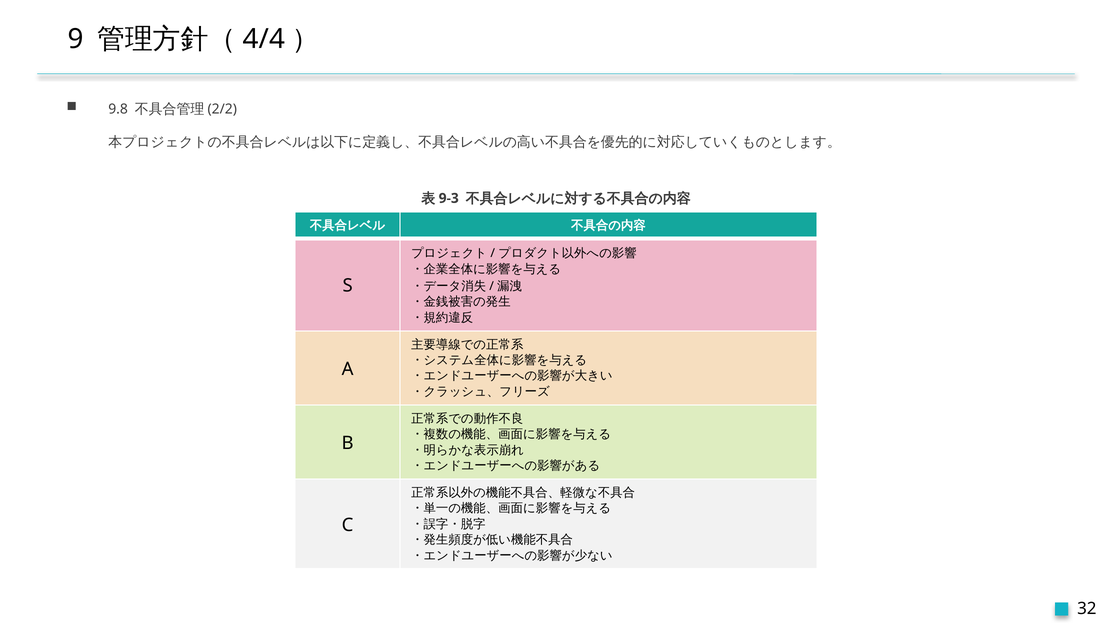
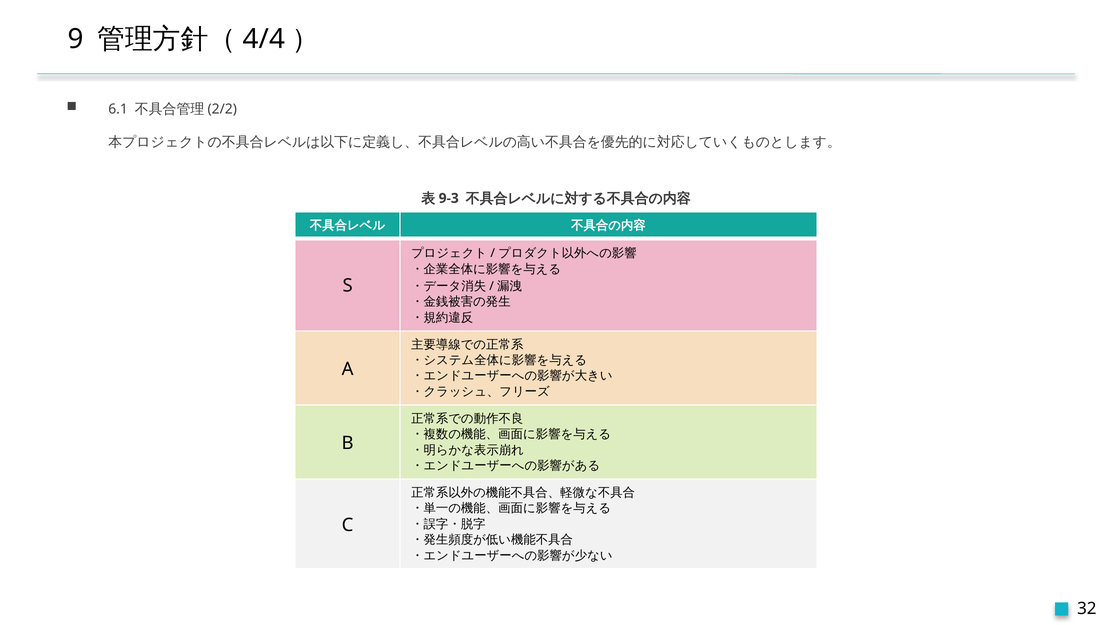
9.8: 9.8 -> 6.1 (118, 109)
